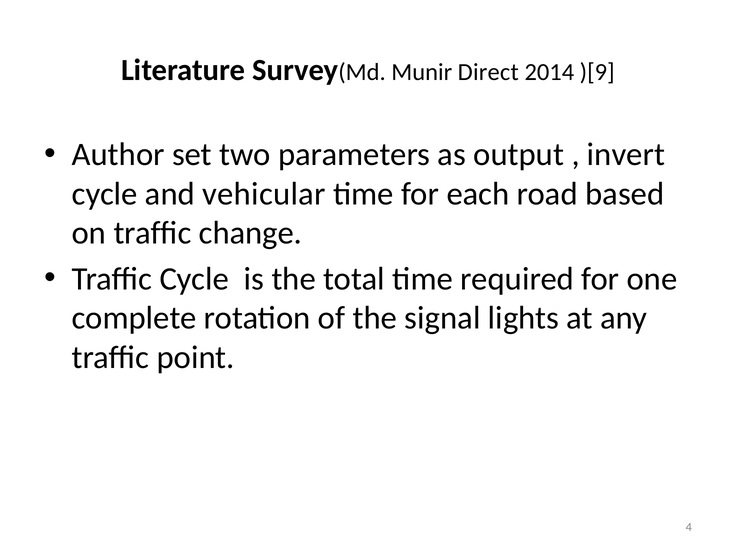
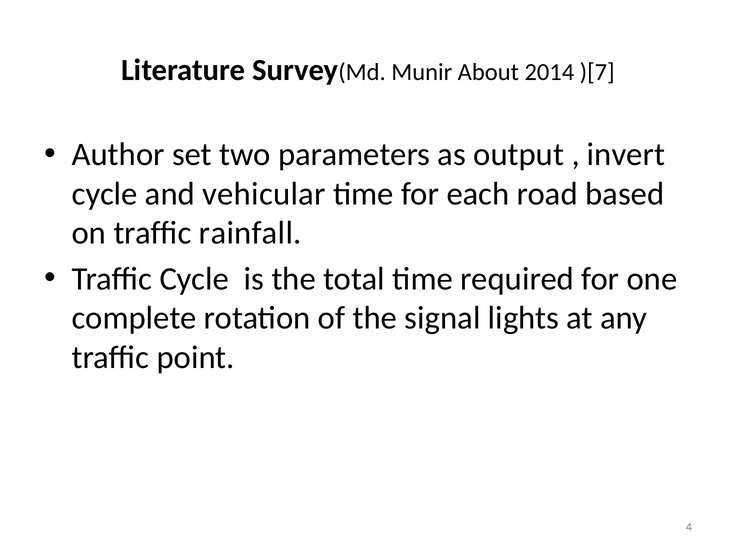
Direct: Direct -> About (488, 72)
)[9: )[9 -> )[7 (597, 72)
change: change -> rainfall (250, 233)
